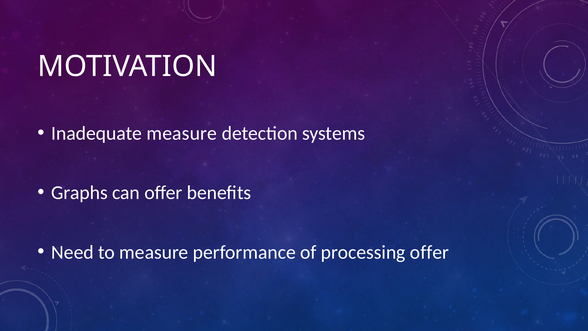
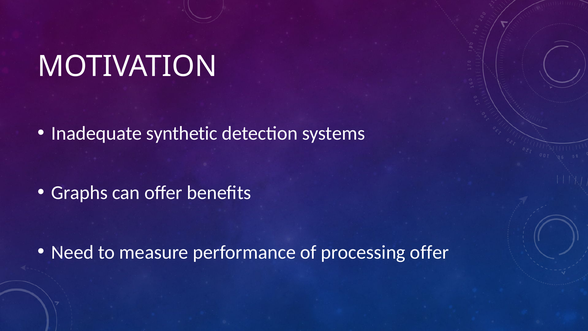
Inadequate measure: measure -> synthetic (182, 133)
